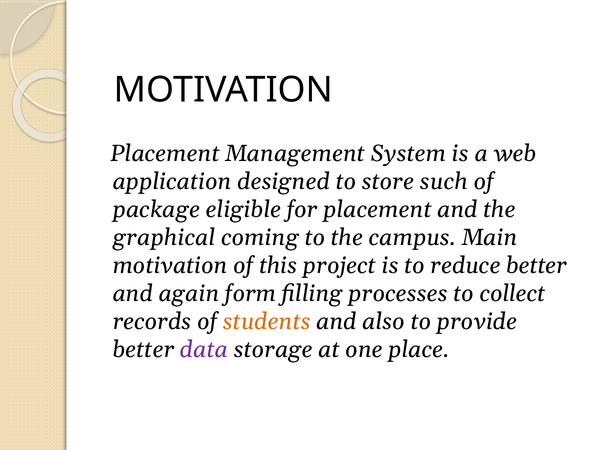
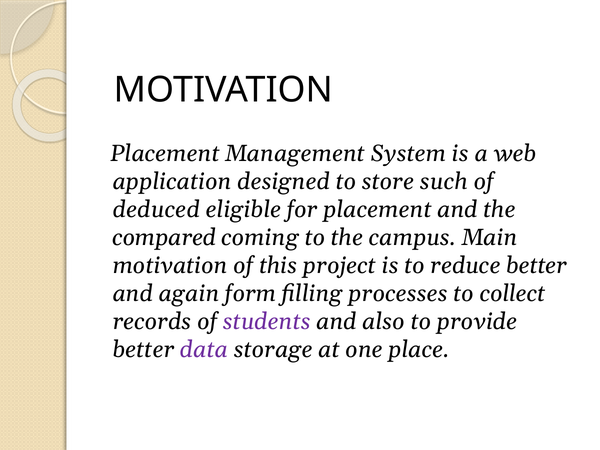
package: package -> deduced (156, 210)
graphical: graphical -> compared (164, 238)
students colour: orange -> purple (267, 321)
